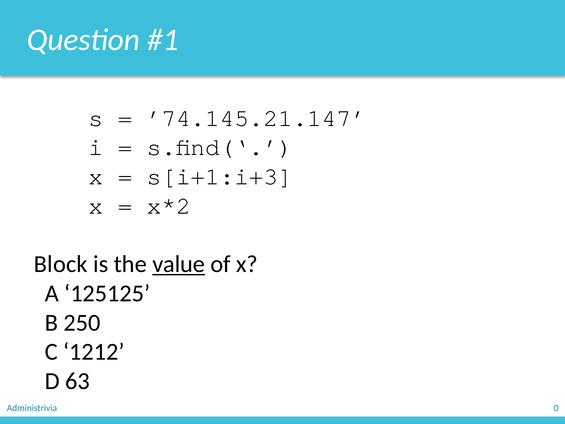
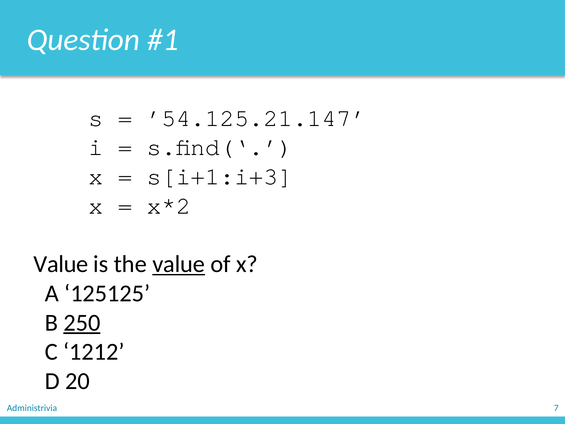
’74.145.21.147: ’74.145.21.147 -> ’54.125.21.147 (256, 118)
Block: Block -> Value (61, 264)
250 underline: none -> present (82, 322)
63: 63 -> 20 (78, 381)
0: 0 -> 7 (556, 408)
